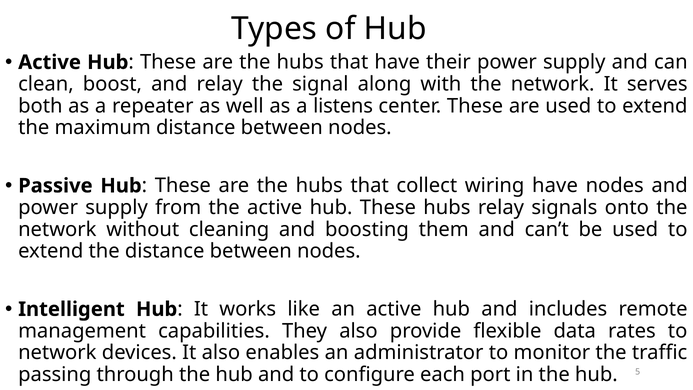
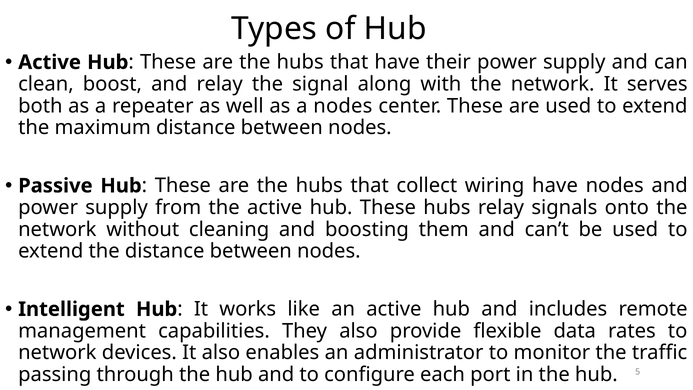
a listens: listens -> nodes (343, 106)
